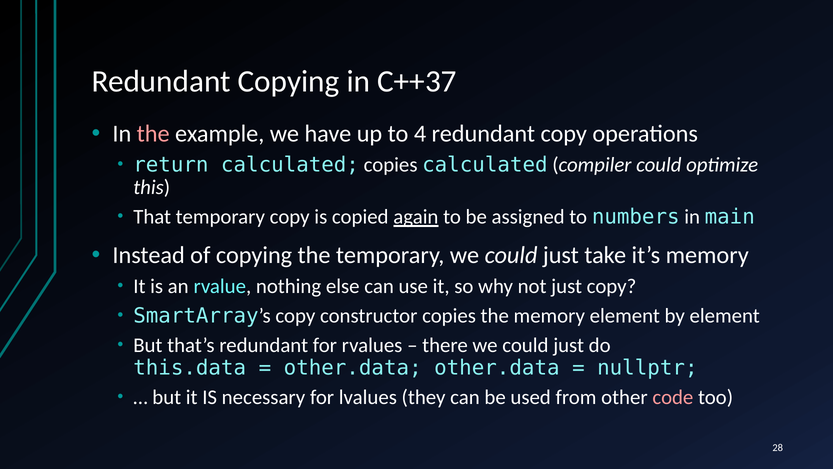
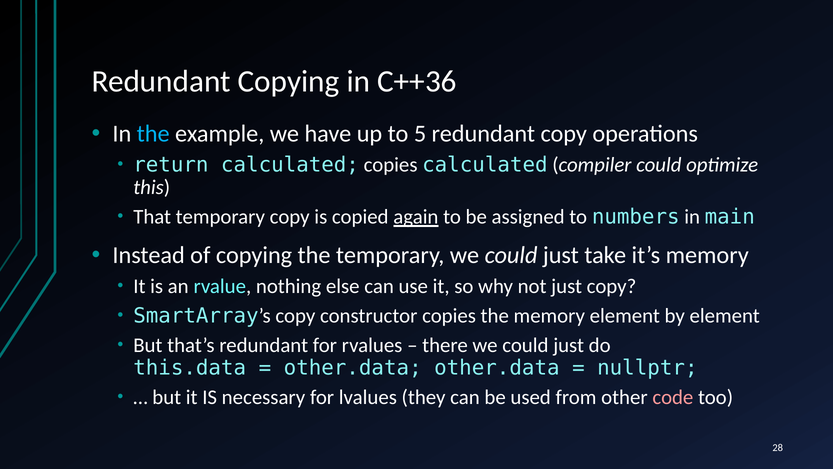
C++37: C++37 -> C++36 (417, 81)
the colour: pink -> light blue (153, 133)
4: 4 -> 5 (420, 133)
